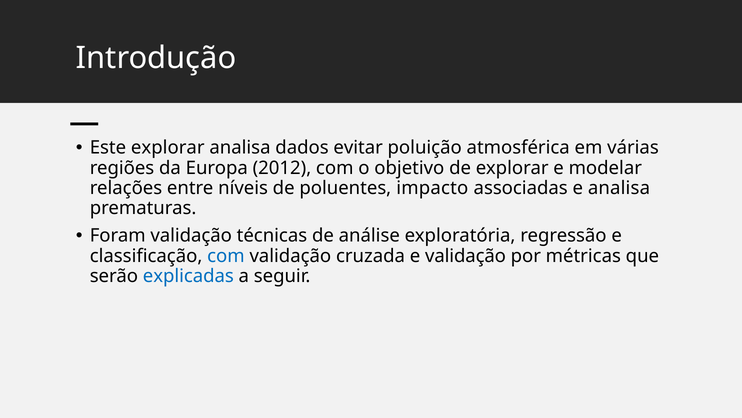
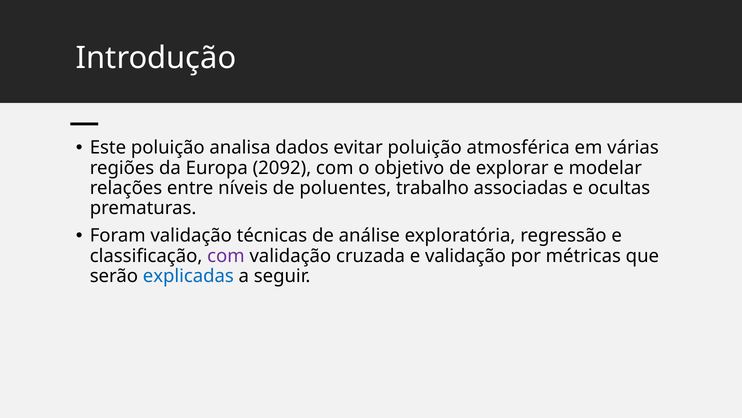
Este explorar: explorar -> poluição (168, 148)
2012: 2012 -> 2092 (282, 168)
impacto: impacto -> trabalho (432, 188)
e analisa: analisa -> ocultas (619, 188)
com colour: blue -> purple (226, 255)
